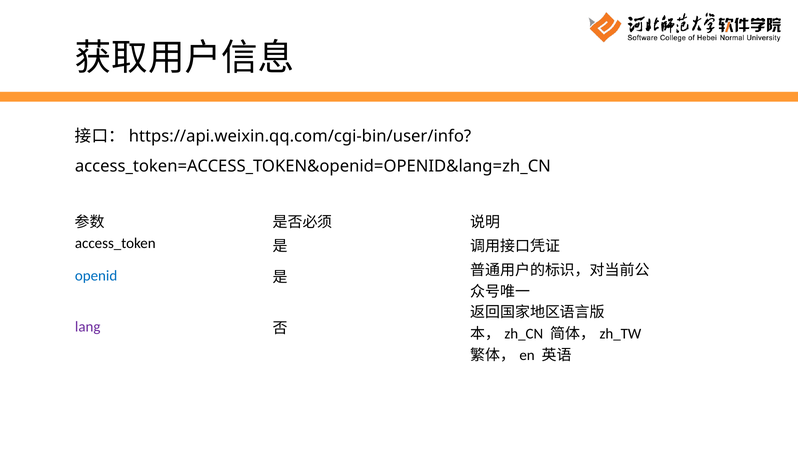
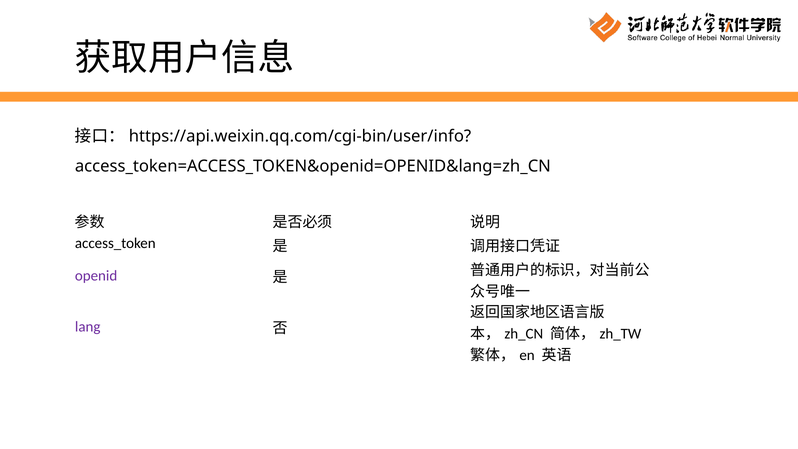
openid colour: blue -> purple (96, 276)
